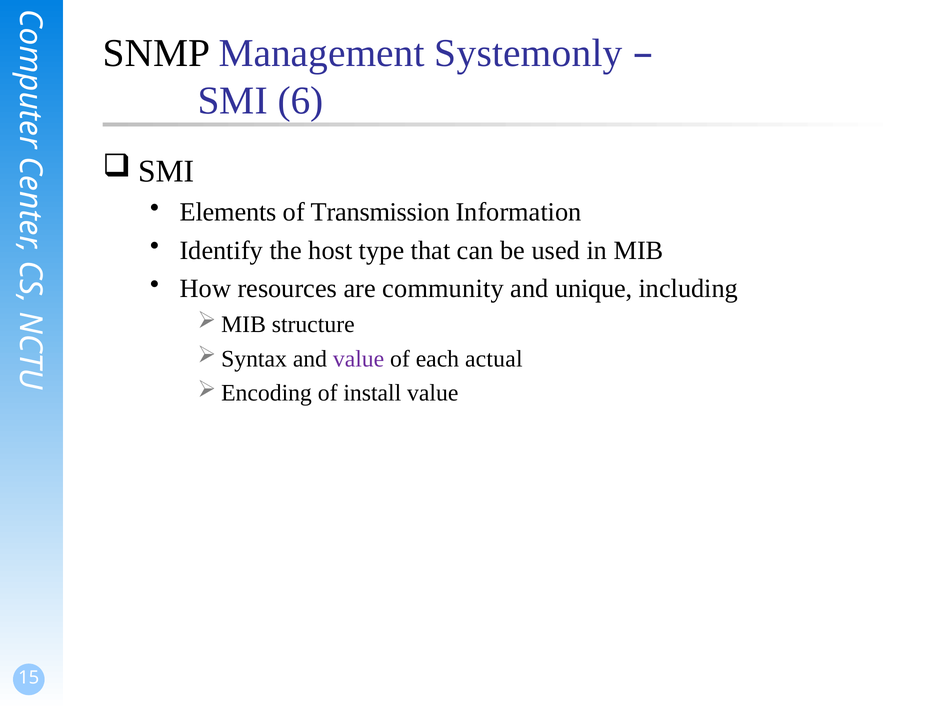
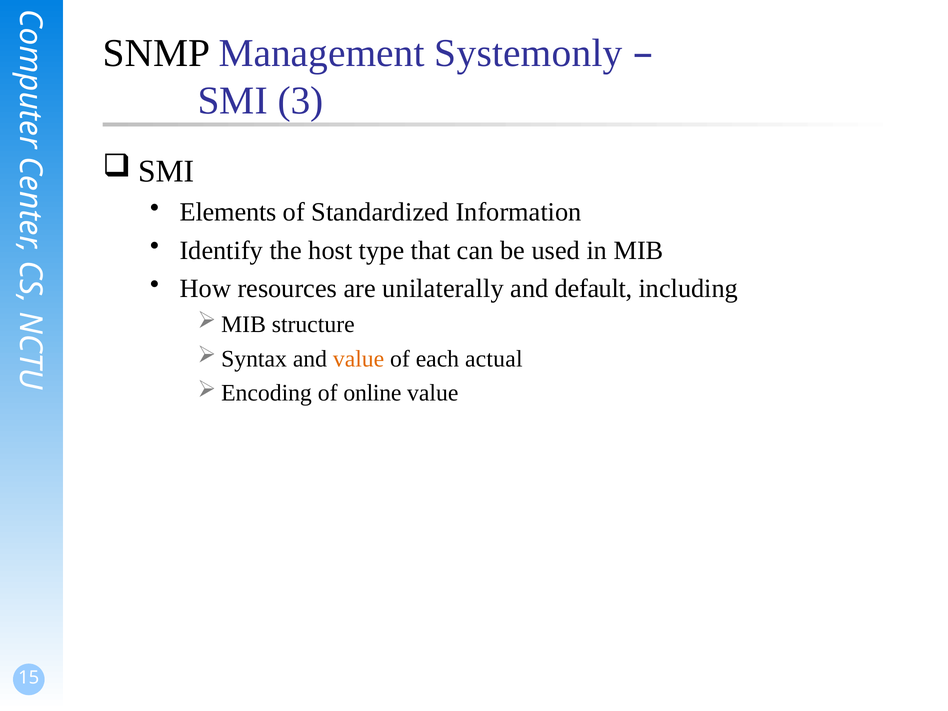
6: 6 -> 3 (301, 101)
Transmission: Transmission -> Standardized (380, 212)
community: community -> unilaterally (443, 289)
unique: unique -> default (594, 289)
value colour: purple -> orange (359, 359)
install: install -> online (372, 393)
